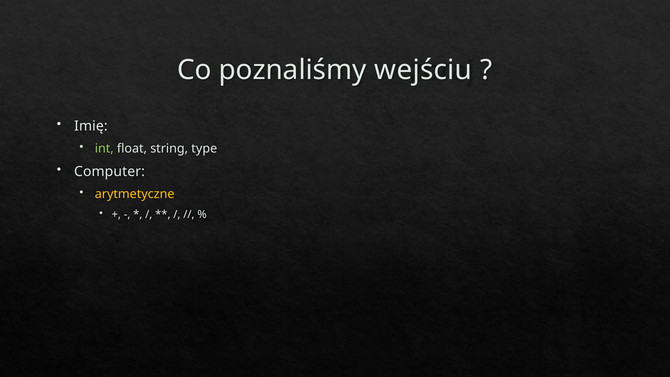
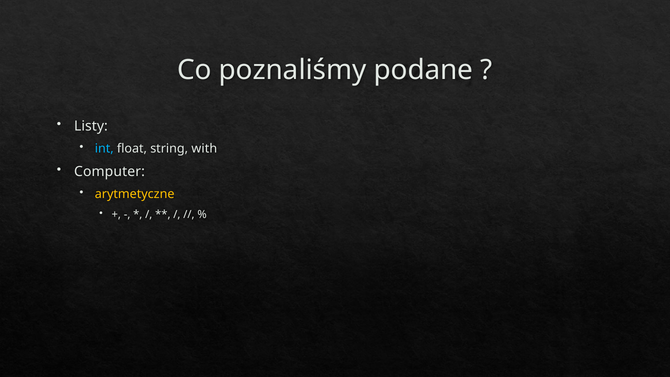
wejściu: wejściu -> podane (423, 70)
Imię: Imię -> Listy (91, 126)
int colour: light green -> light blue (104, 149)
type: type -> with (204, 149)
